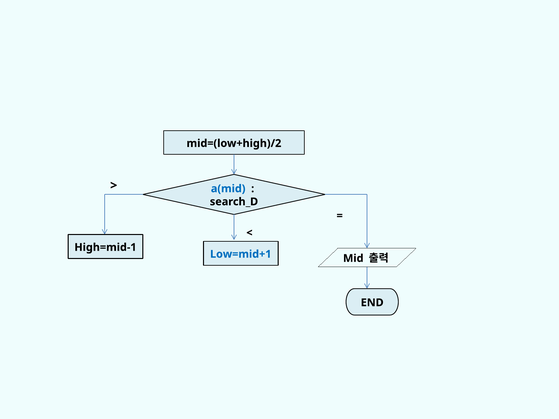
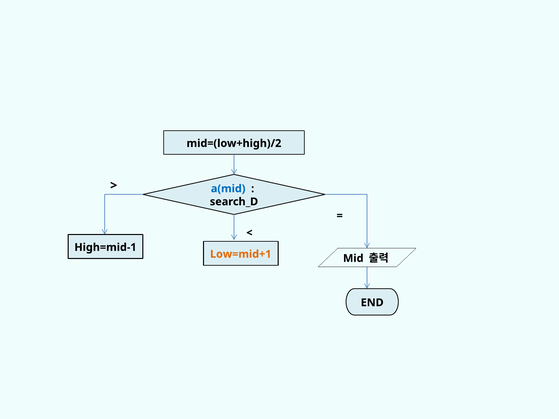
Low=mid+1 colour: blue -> orange (241, 254)
